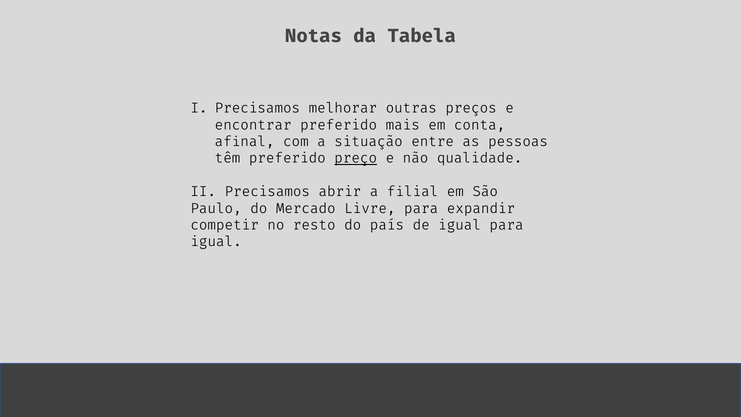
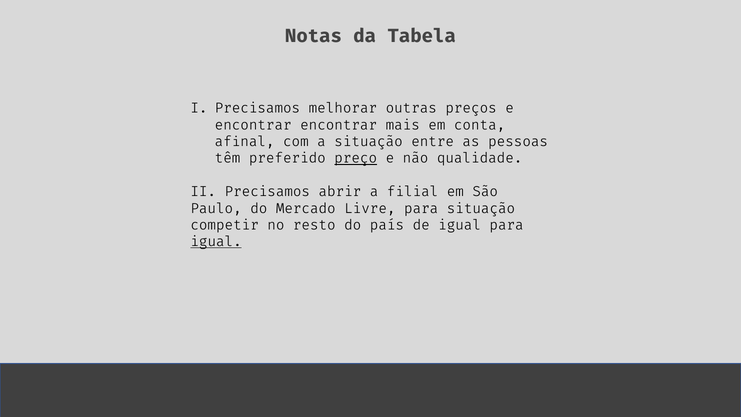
encontrar preferido: preferido -> encontrar (339, 125)
para expandir: expandir -> situação (481, 208)
igual underline: none -> present (216, 242)
